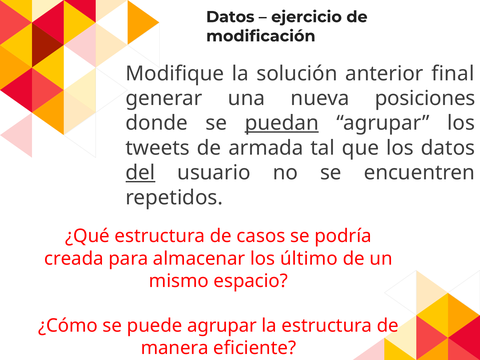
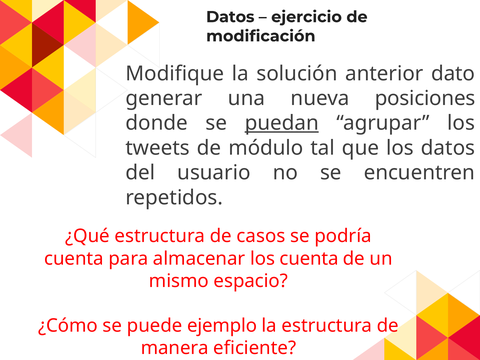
final: final -> dato (453, 74)
armada: armada -> módulo (266, 148)
del underline: present -> none (140, 173)
creada: creada -> cuenta (74, 259)
los último: último -> cuenta (309, 259)
puede agrupar: agrupar -> ejemplo (222, 326)
